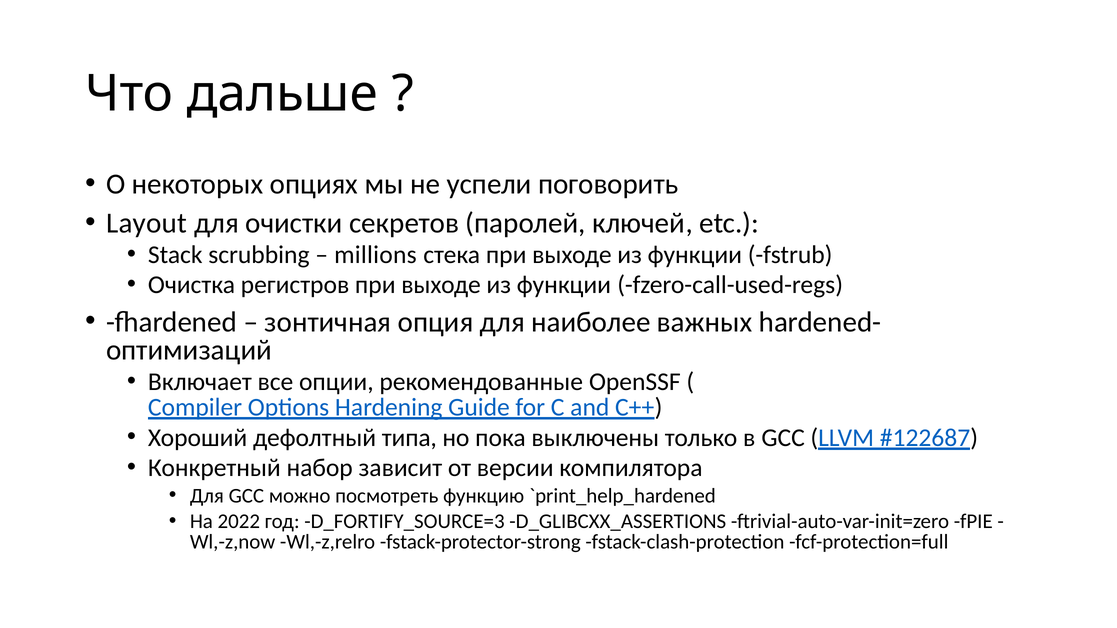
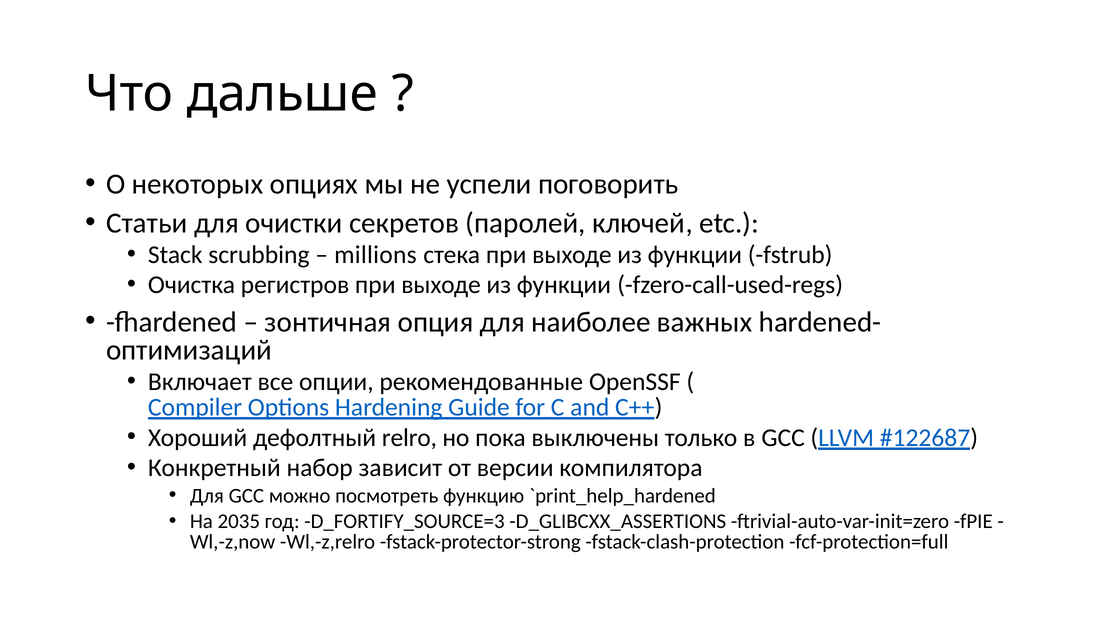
Layout: Layout -> Статьи (147, 223)
типа: типа -> relro (409, 438)
2022: 2022 -> 2035 (239, 522)
